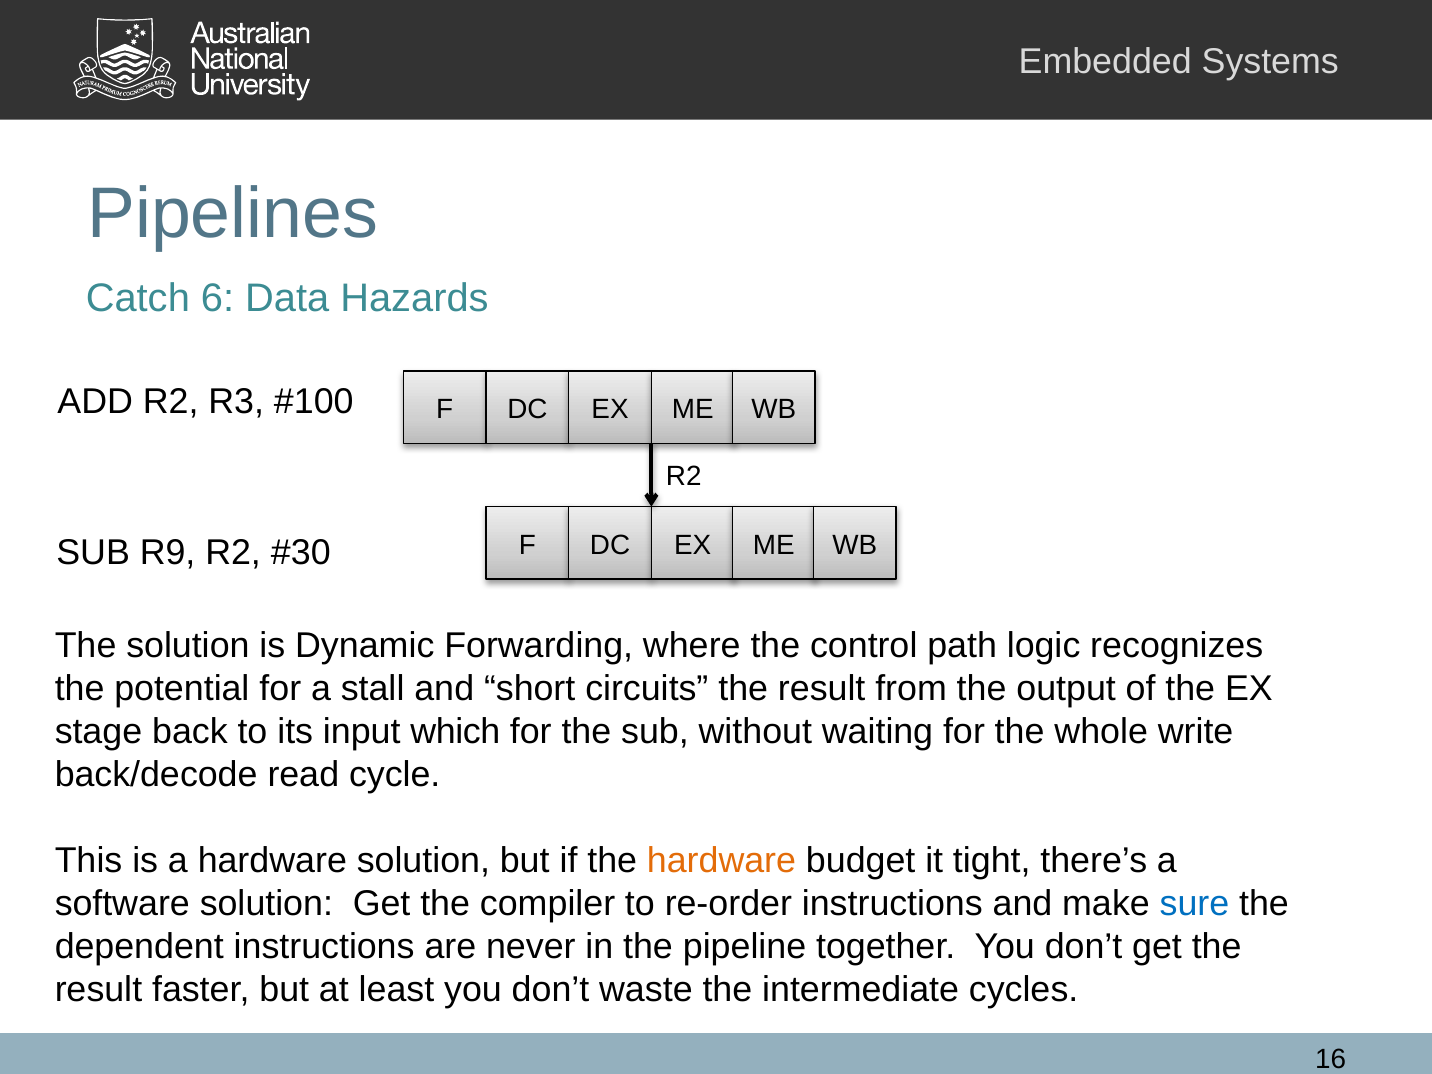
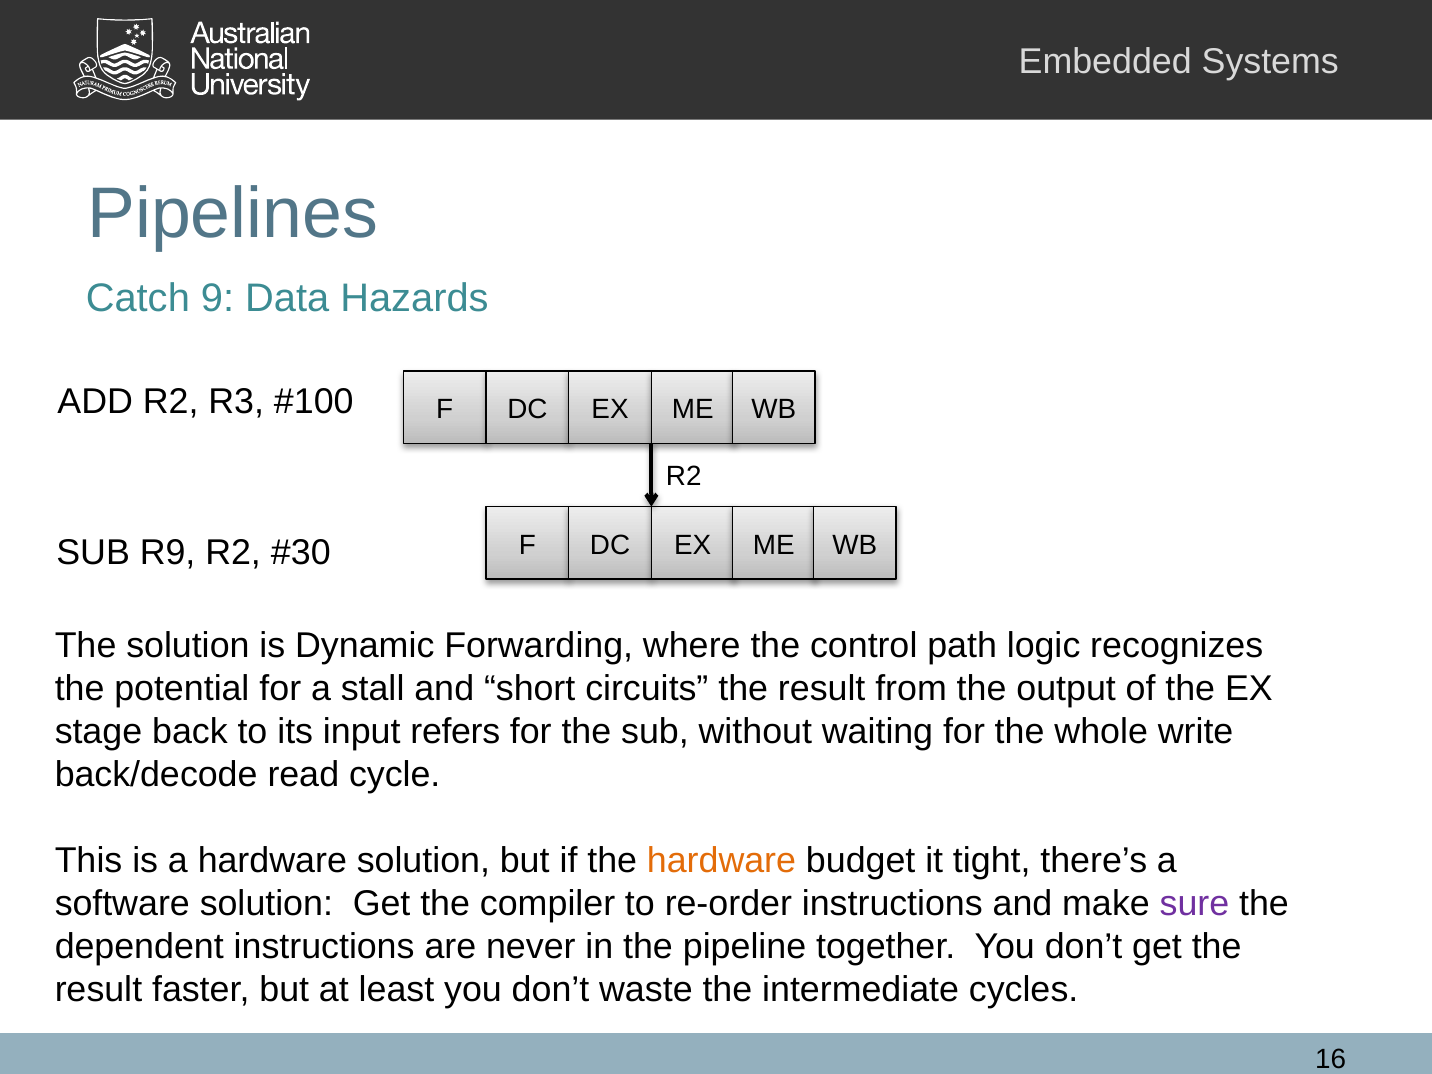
6: 6 -> 9 (217, 298)
which: which -> refers (455, 732)
sure colour: blue -> purple (1194, 903)
